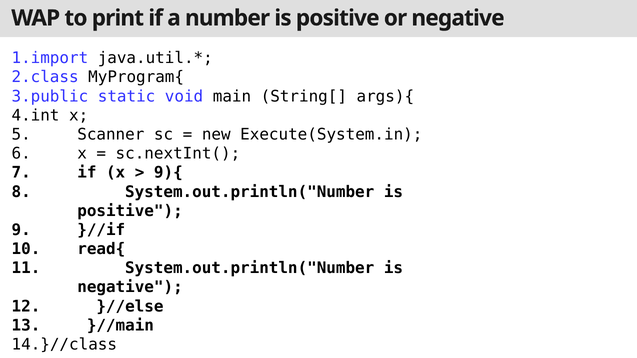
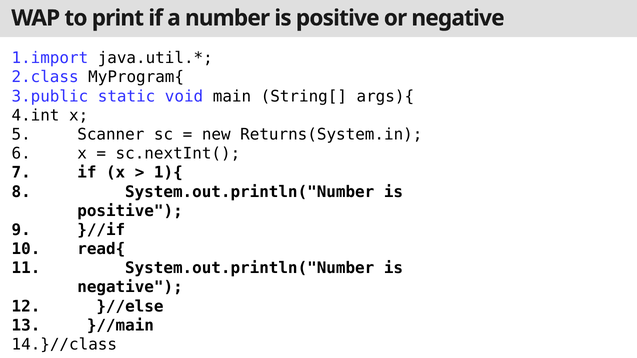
Execute(System.in: Execute(System.in -> Returns(System.in (331, 135)
9){: 9){ -> 1){ (168, 173)
